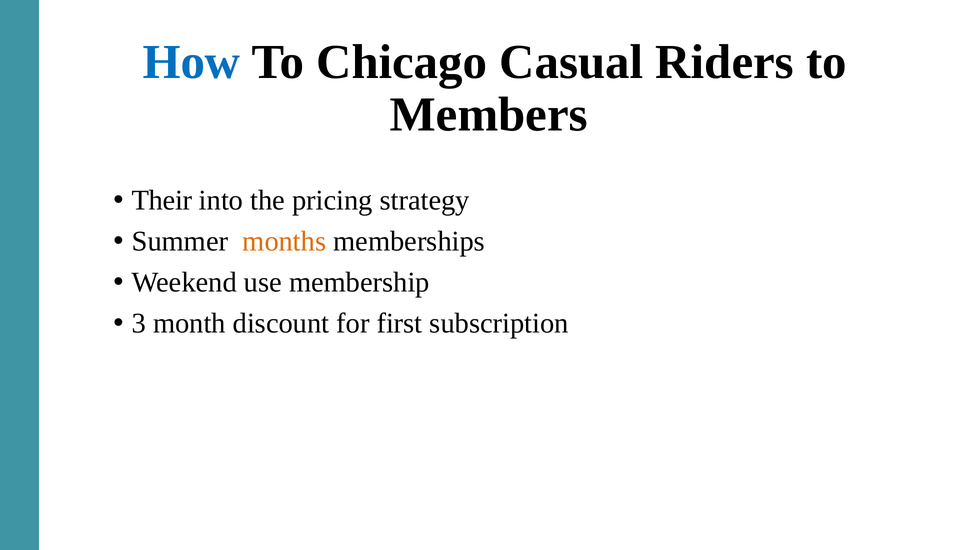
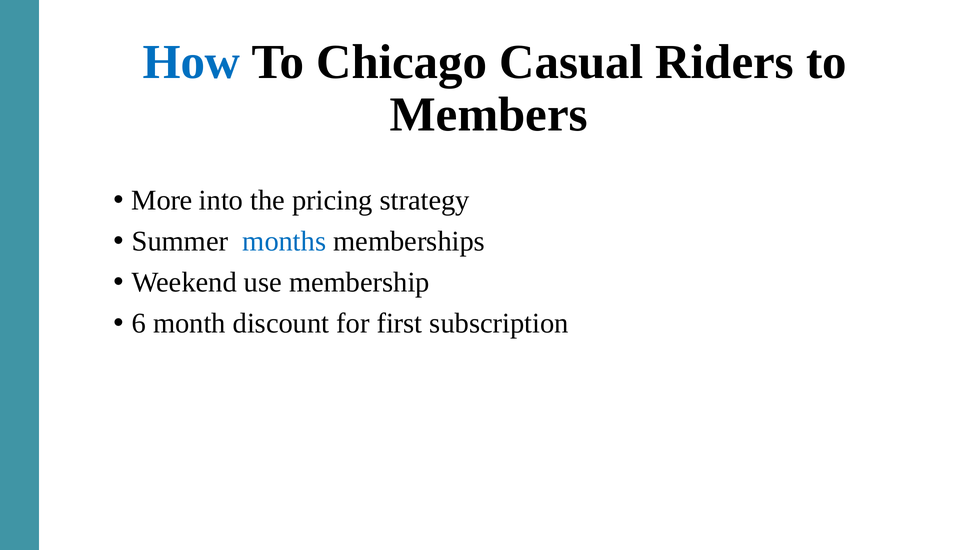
Their: Their -> More (162, 200)
months colour: orange -> blue (284, 241)
3: 3 -> 6 (139, 323)
